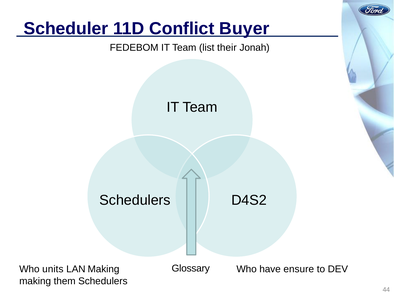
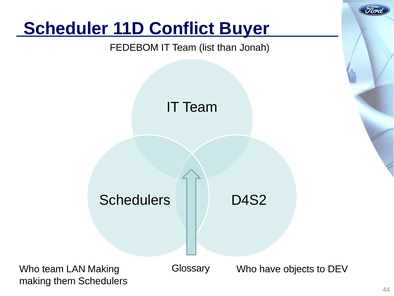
their: their -> than (227, 48)
Who units: units -> team (53, 269)
ensure: ensure -> objects (299, 269)
